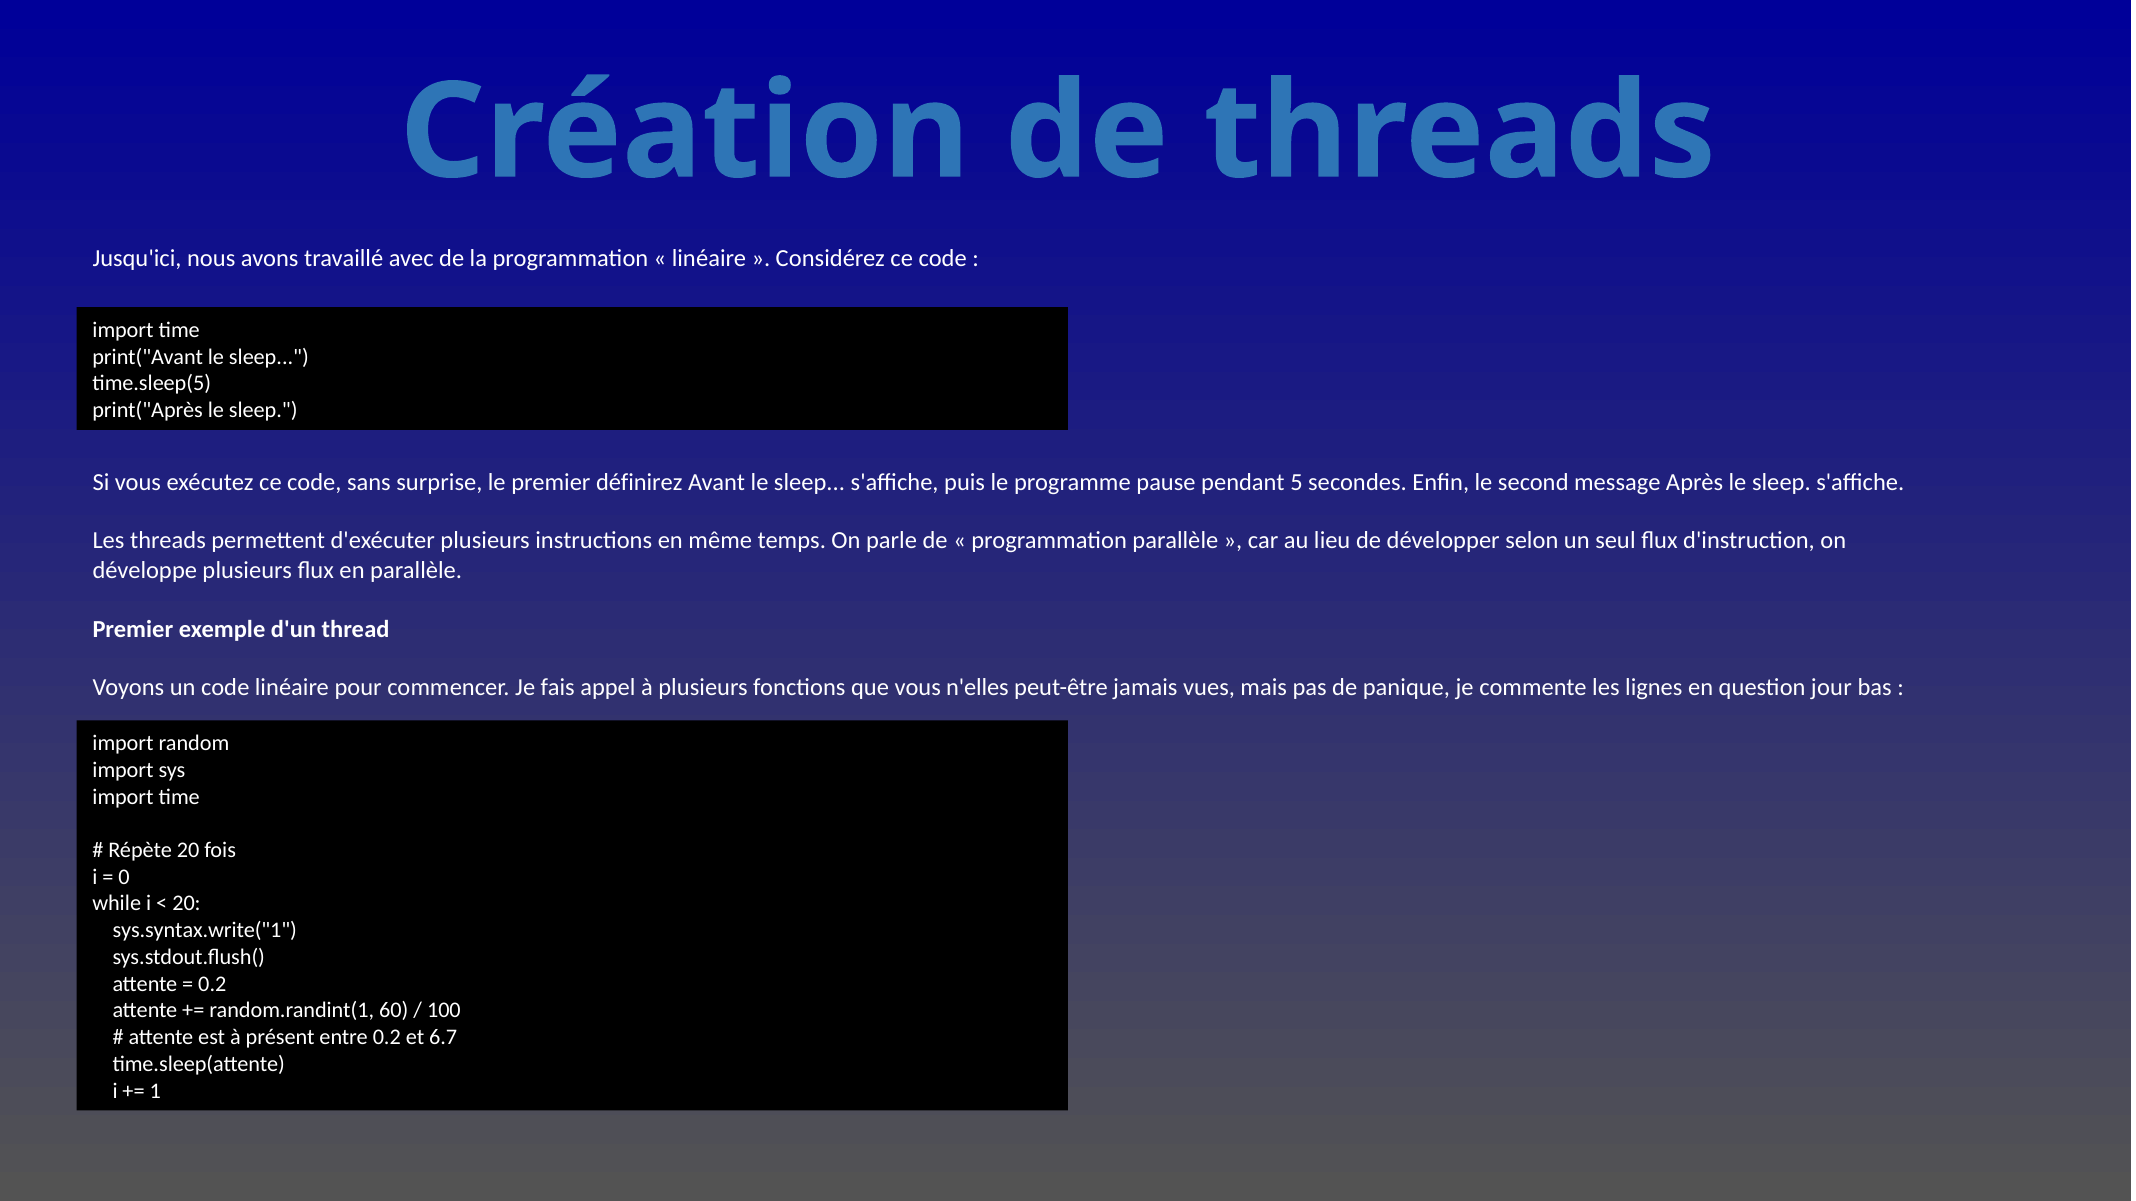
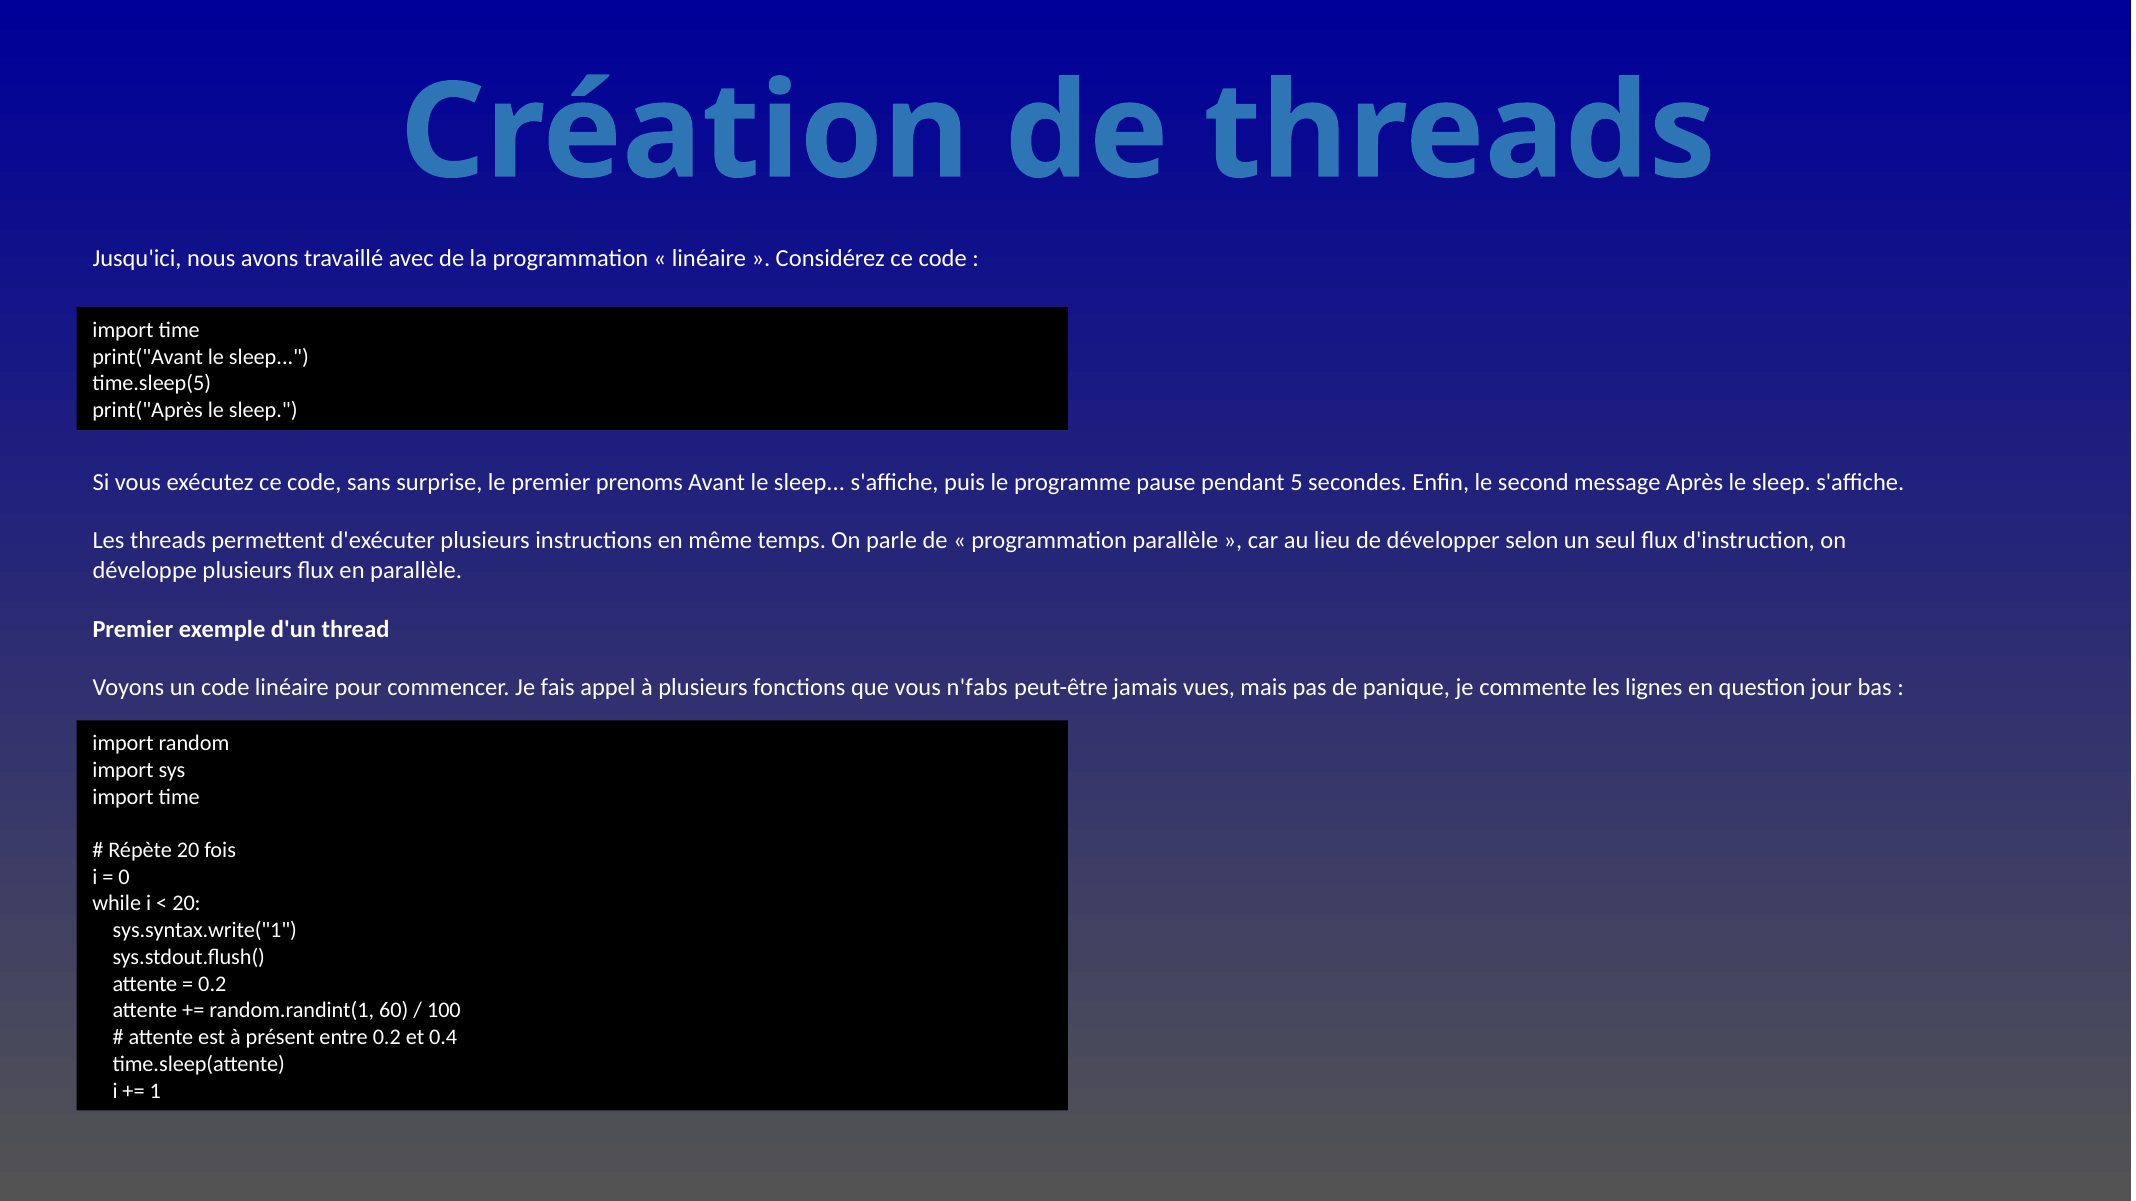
définirez: définirez -> prenoms (639, 482)
n'elles: n'elles -> n'fabs (977, 688)
6.7: 6.7 -> 0.4 (443, 1038)
